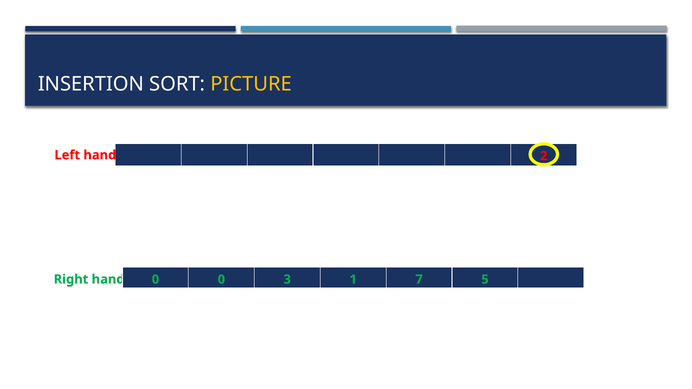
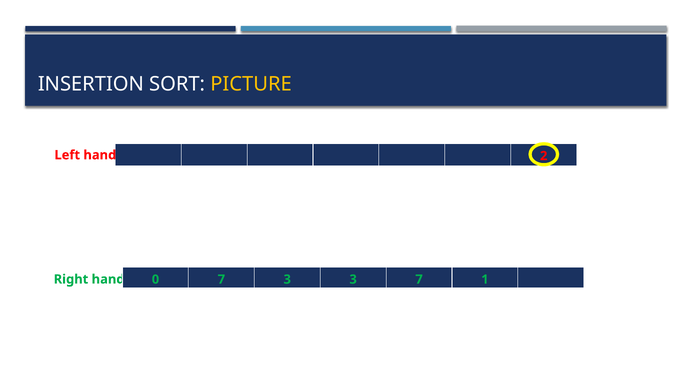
0 0: 0 -> 7 (221, 280)
3 1: 1 -> 3 (353, 280)
5: 5 -> 1 (485, 280)
